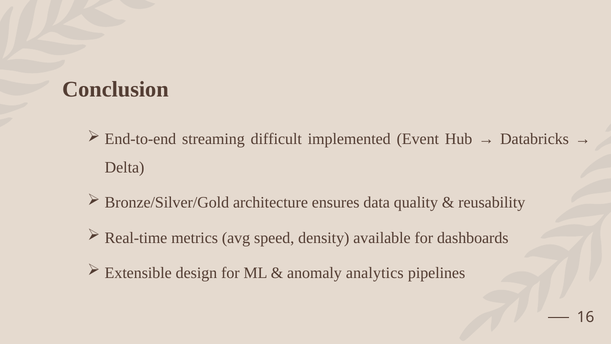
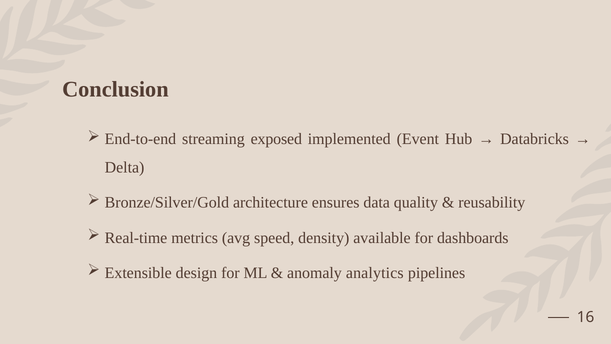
difficult: difficult -> exposed (276, 139)
